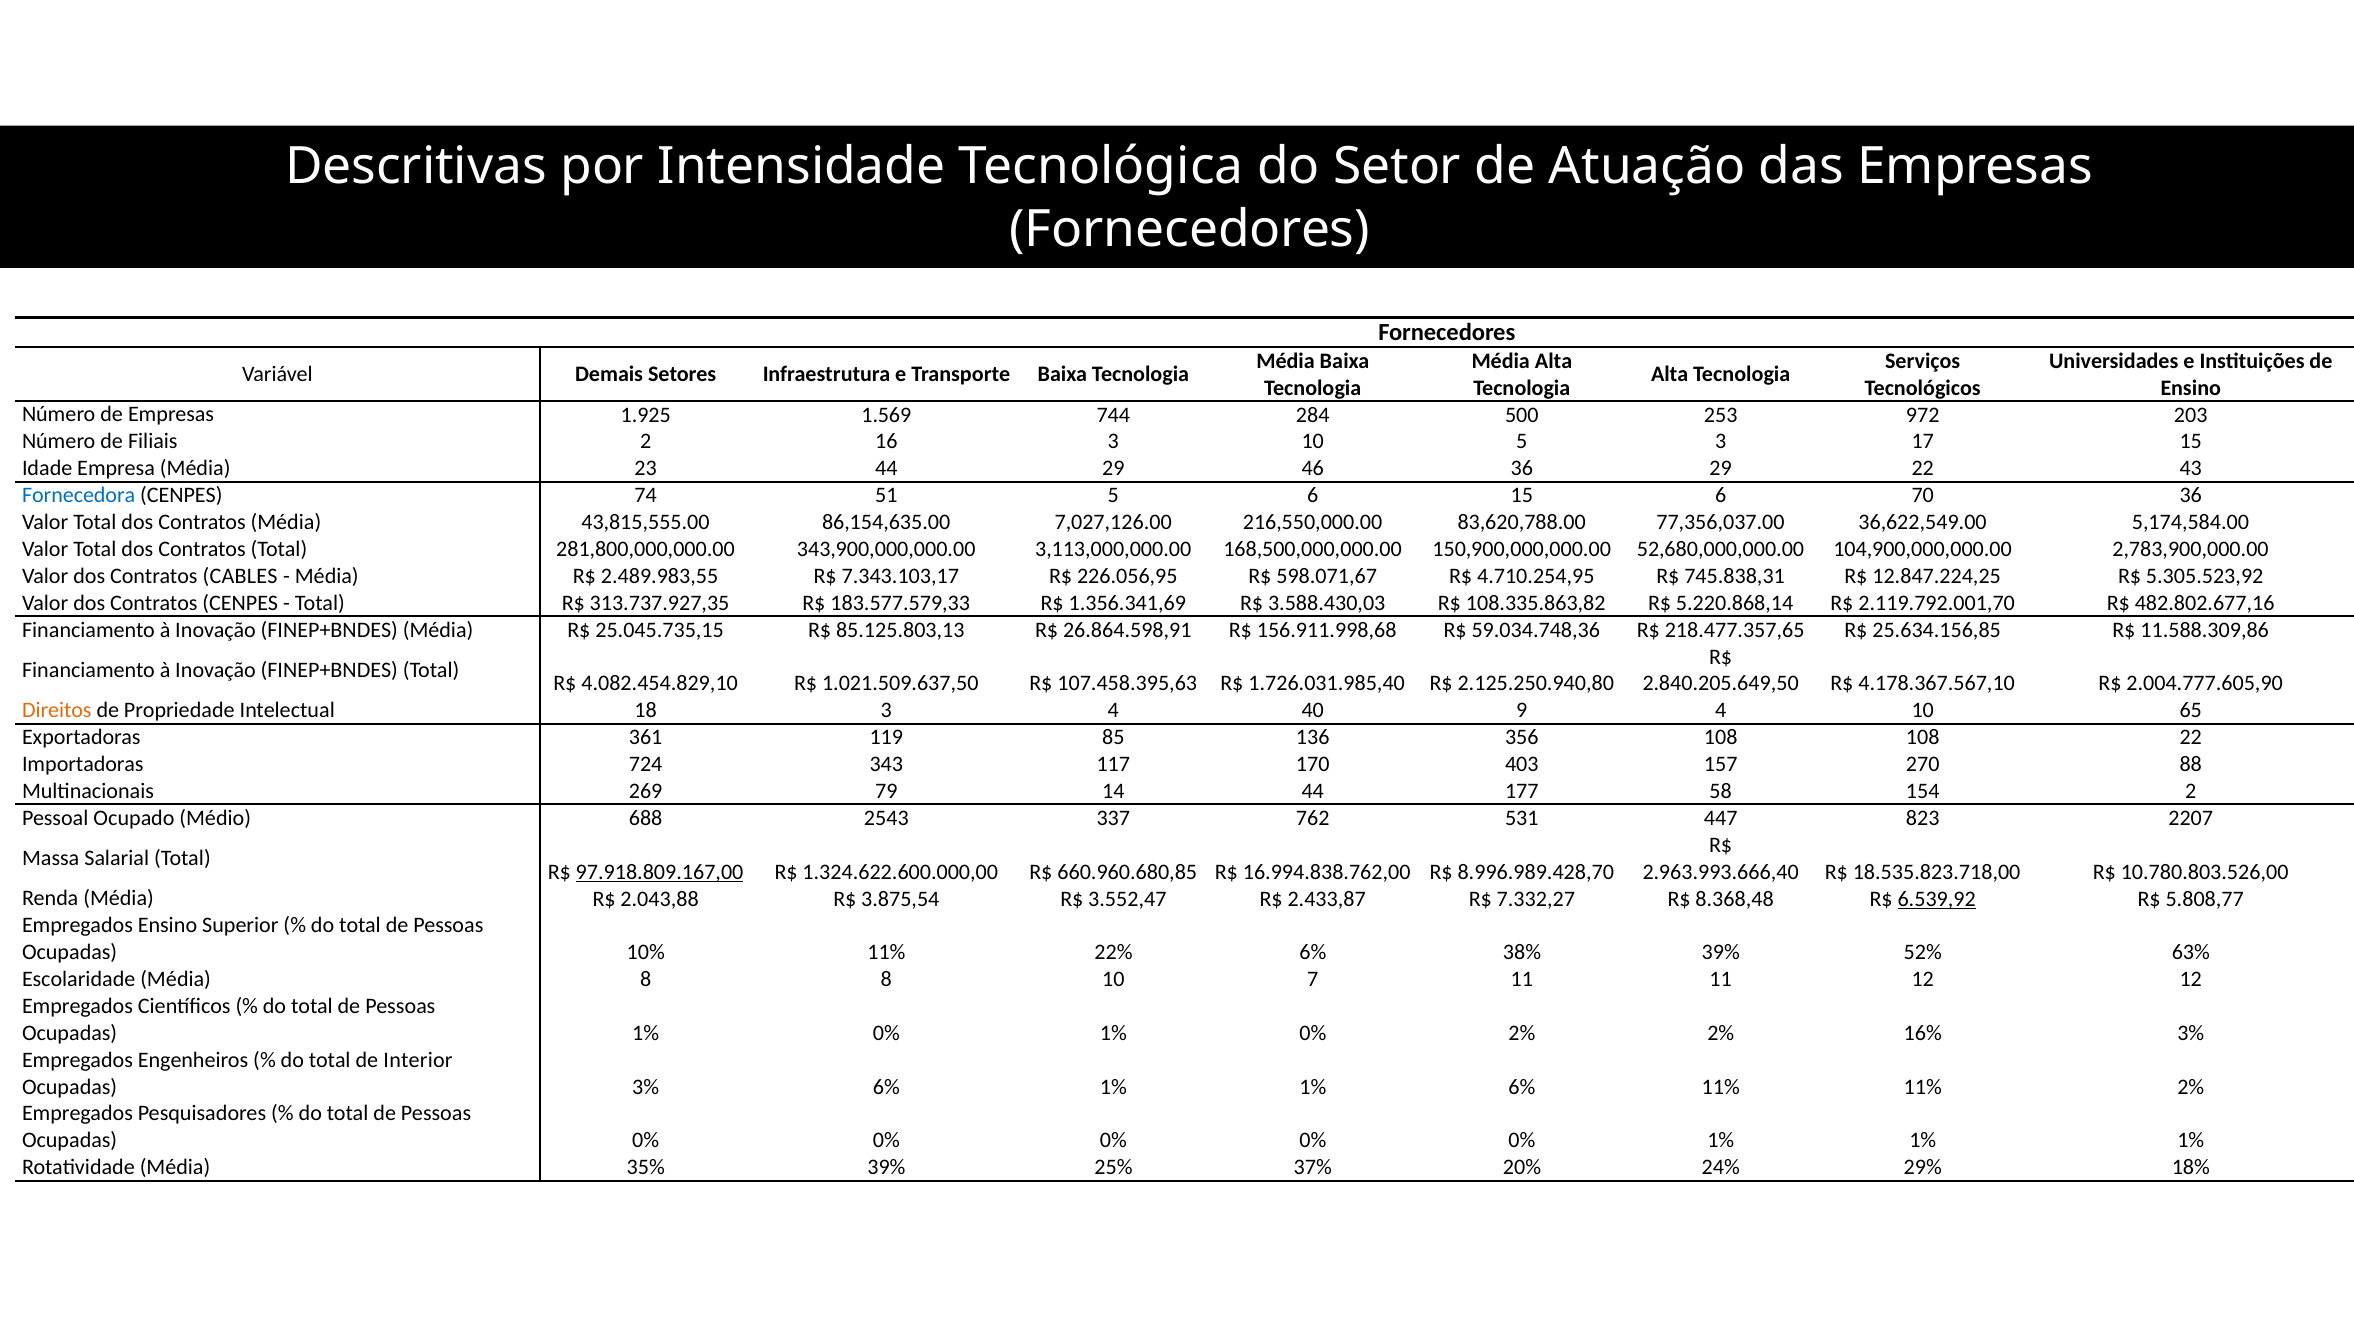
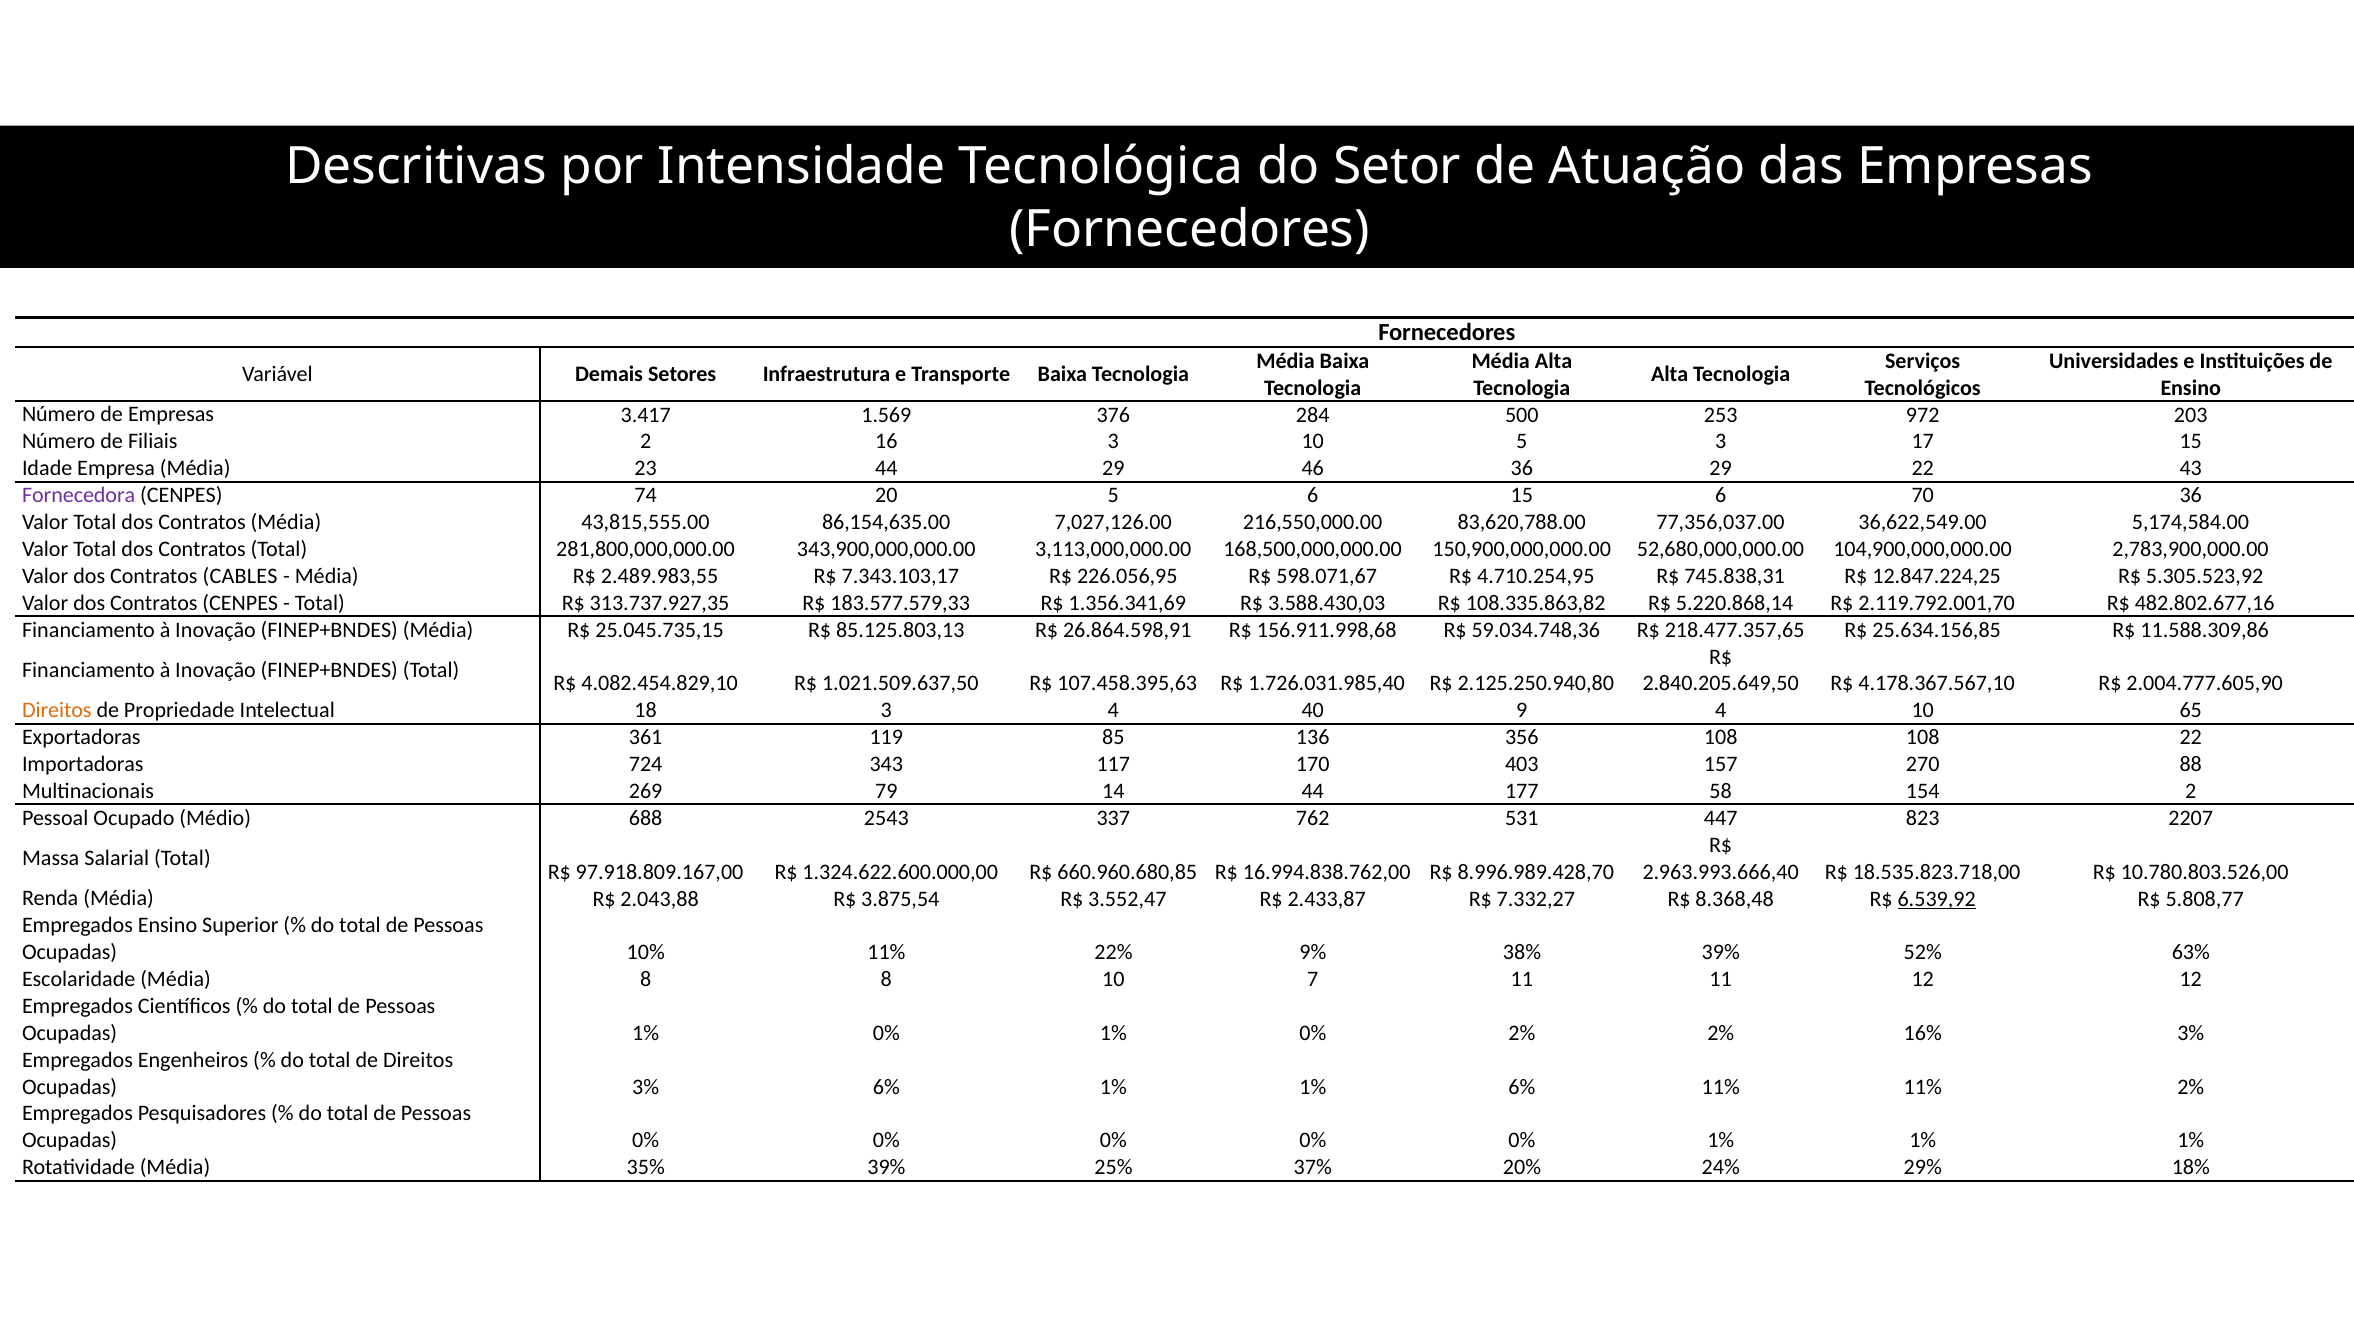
1.925: 1.925 -> 3.417 (646, 415)
744: 744 -> 376 (1113, 415)
Fornecedora colour: blue -> purple (79, 495)
51: 51 -> 20 (886, 495)
97.918.809.167,00 underline: present -> none (660, 872)
22% 6%: 6% -> 9% (1313, 953)
de Interior: Interior -> Direitos (418, 1060)
